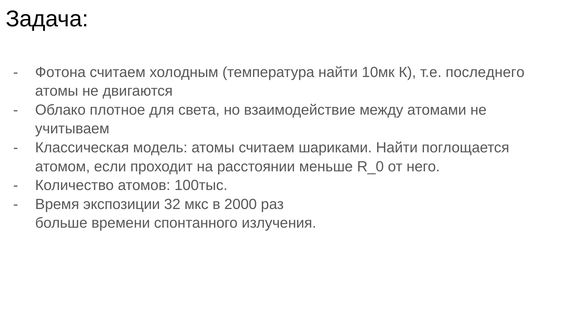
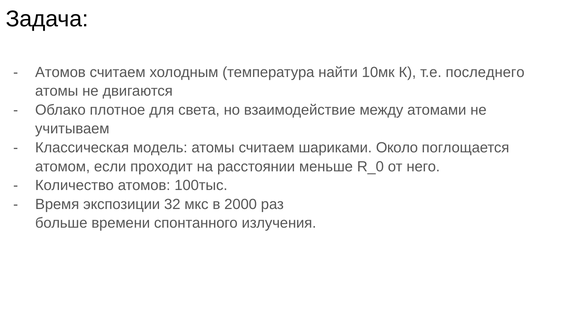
Фотона: Фотона -> Атомов (60, 72)
шариками Найти: Найти -> Около (397, 148)
